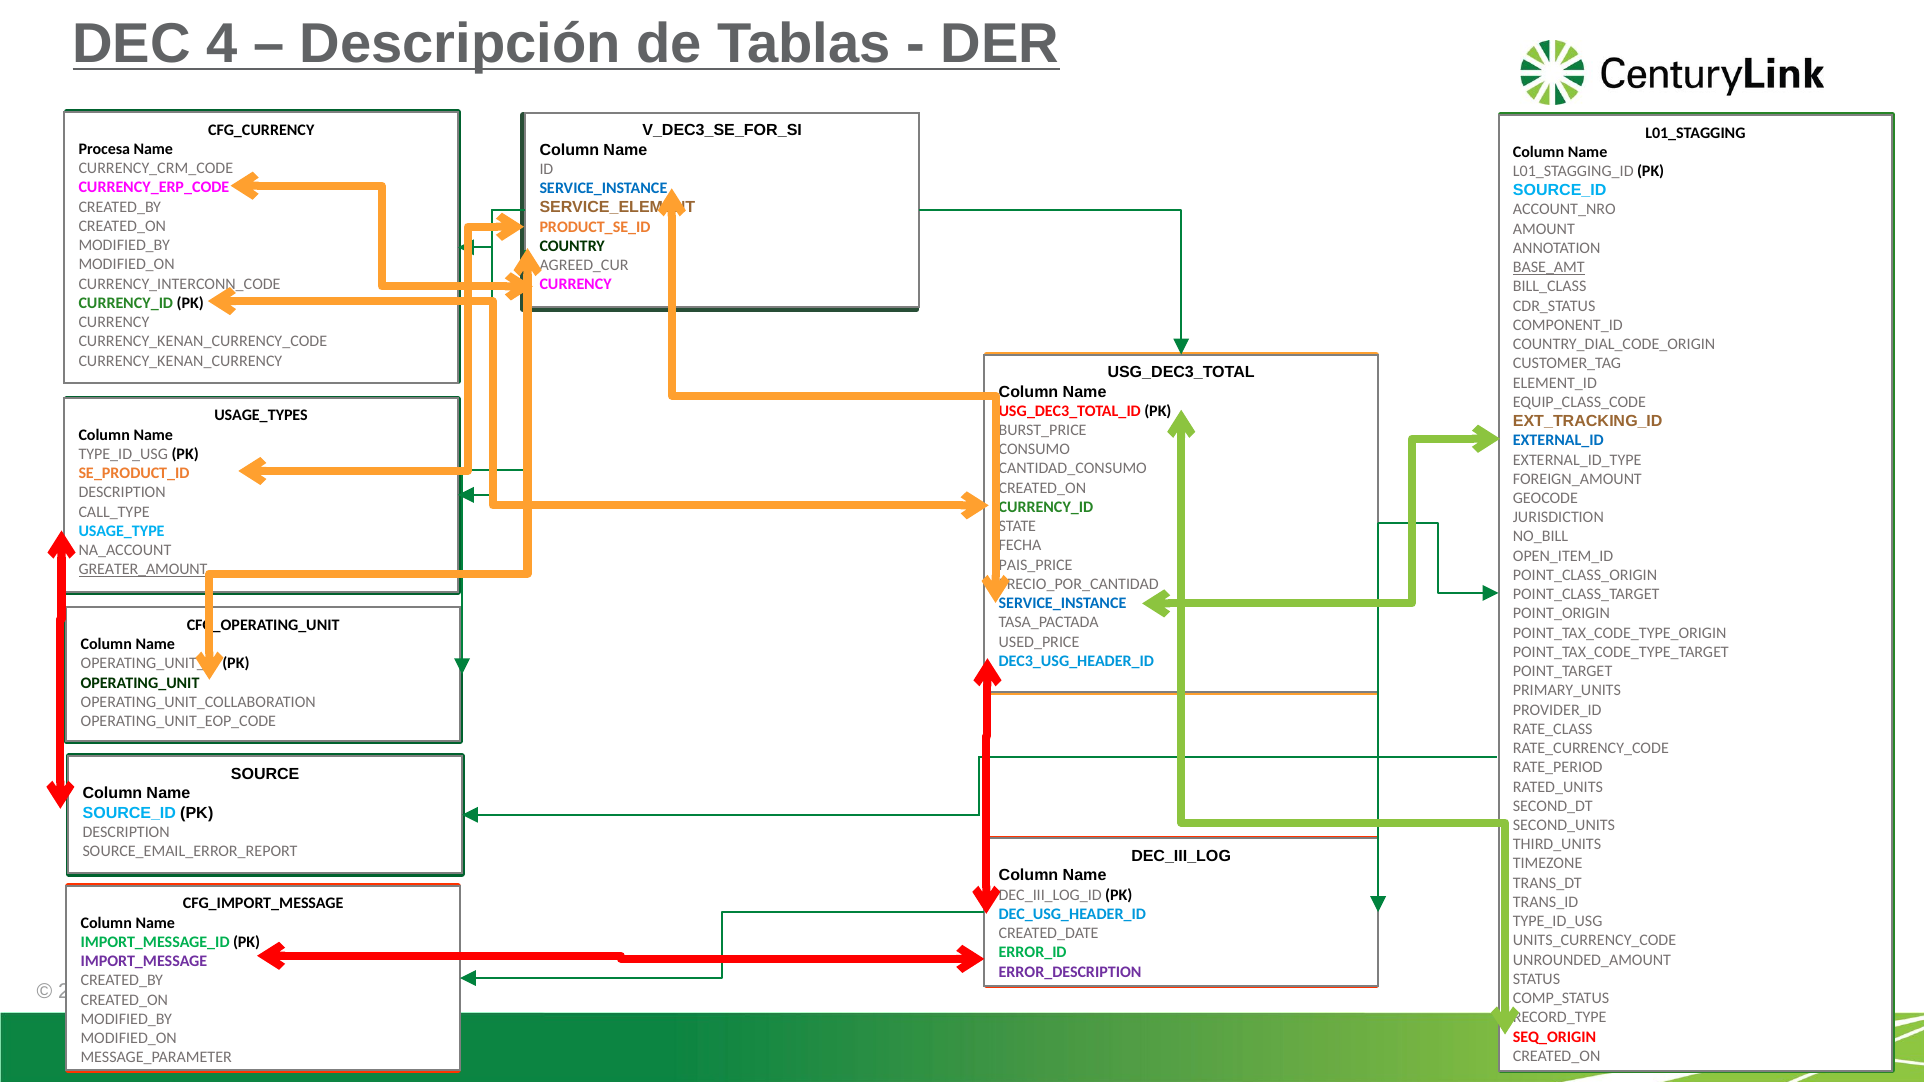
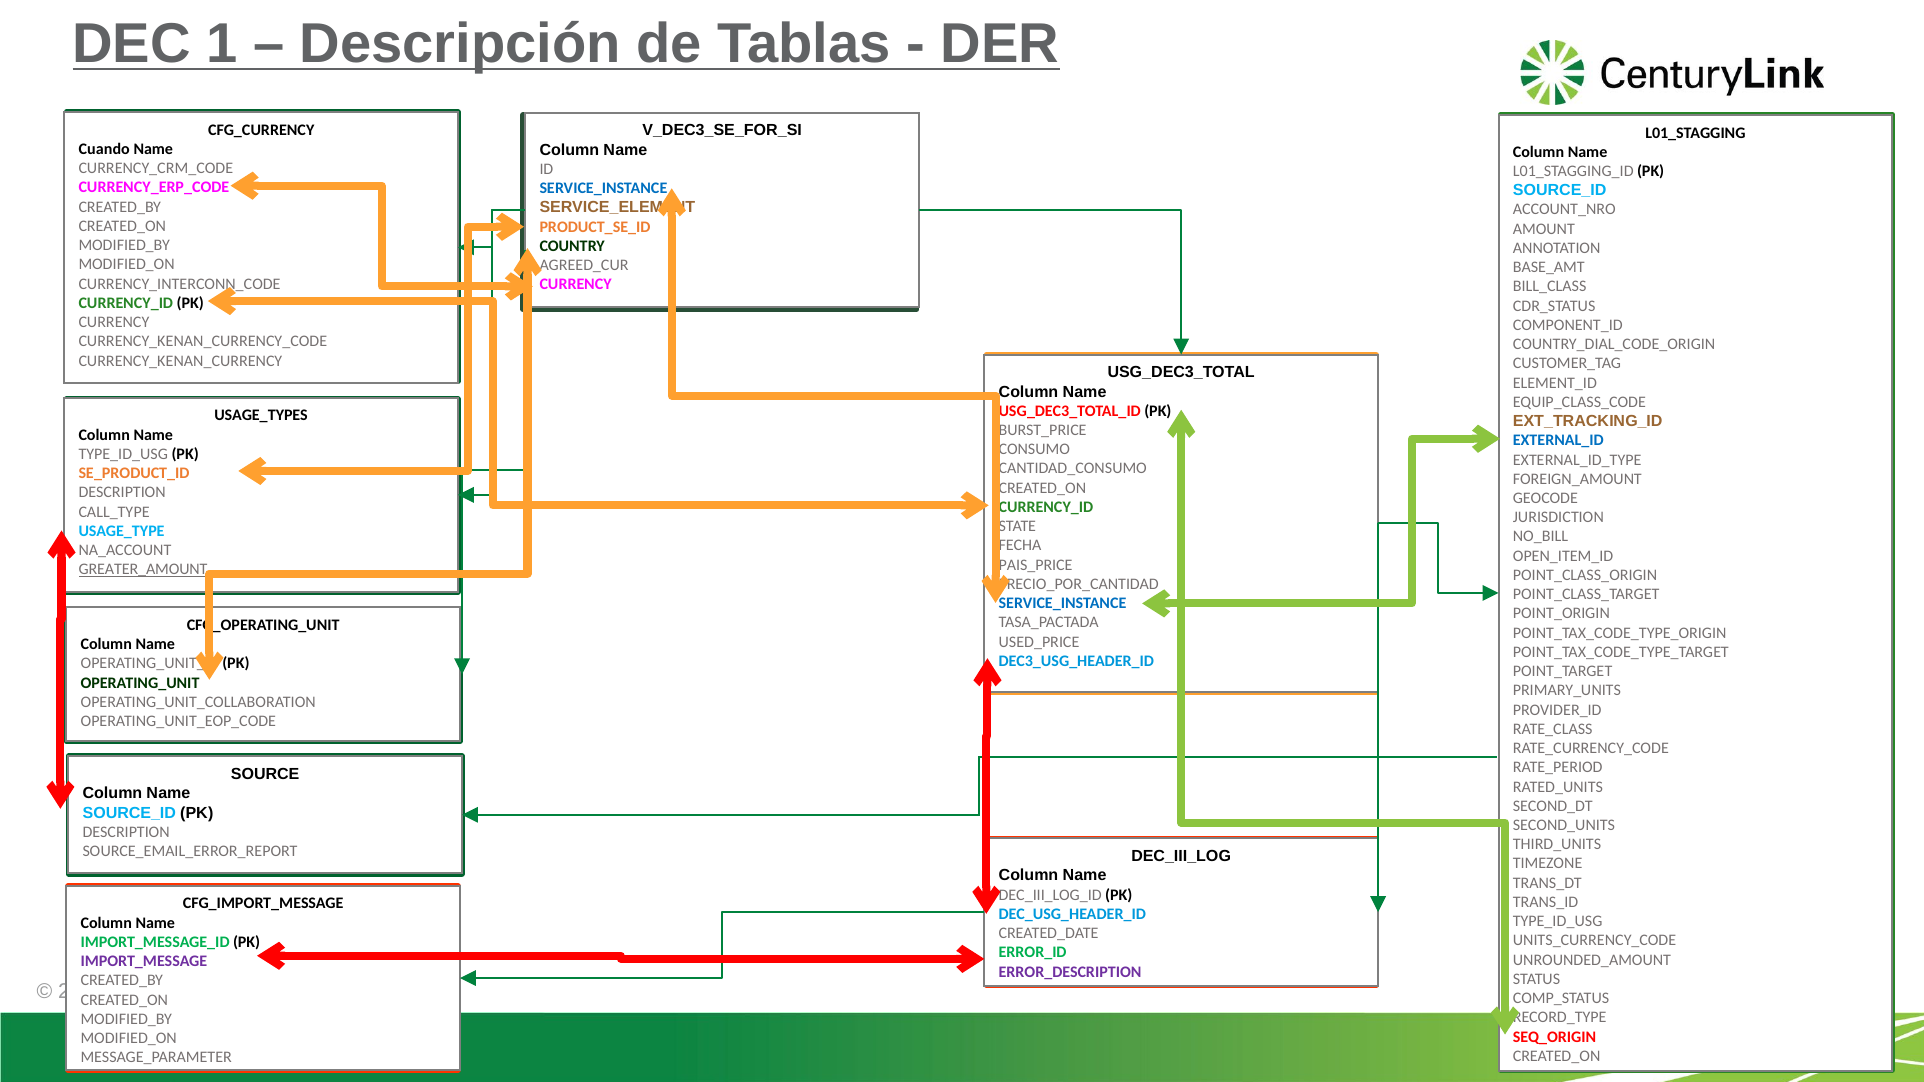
4: 4 -> 1 (222, 44)
Procesa: Procesa -> Cuando (104, 149)
BASE_AMT underline: present -> none (1549, 267)
